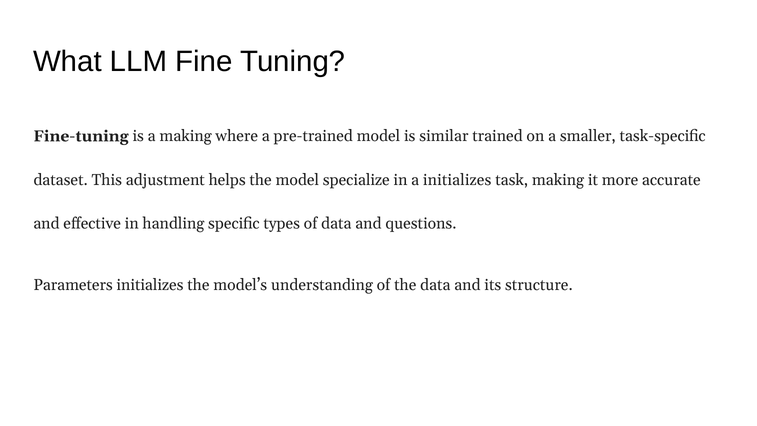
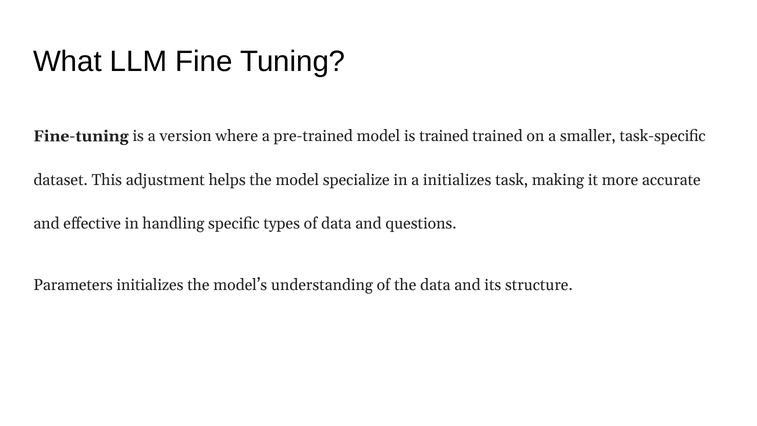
a making: making -> version (186, 136)
is similar: similar -> trained (444, 136)
